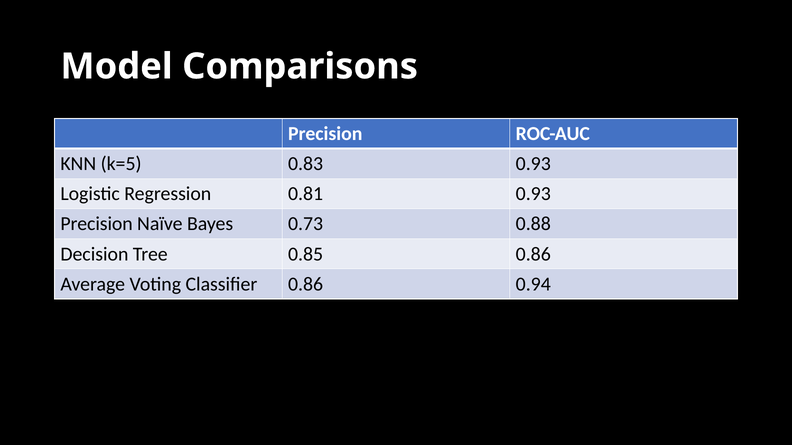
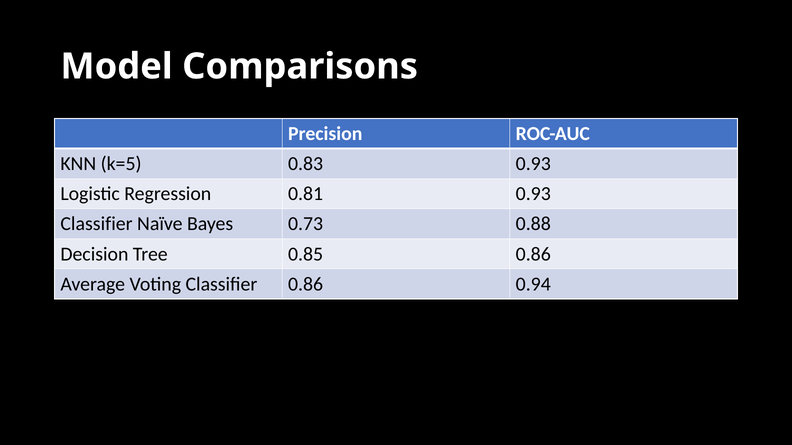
Precision: Precision -> Classifier (97, 224)
